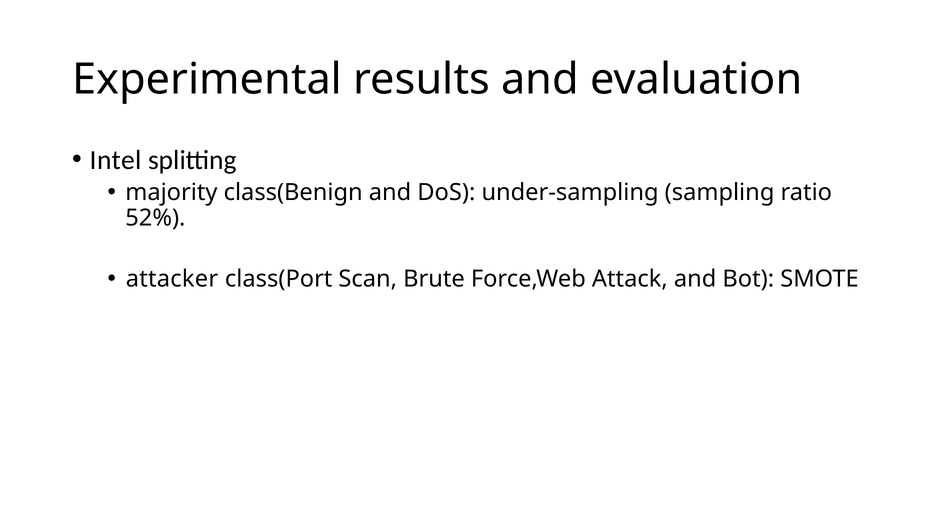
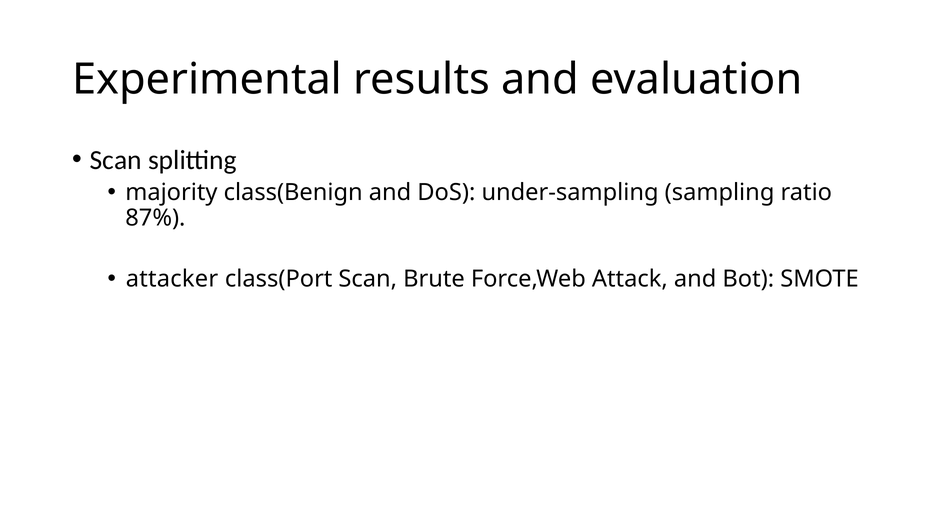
Intel: Intel -> Scan (116, 160)
52%: 52% -> 87% (155, 218)
